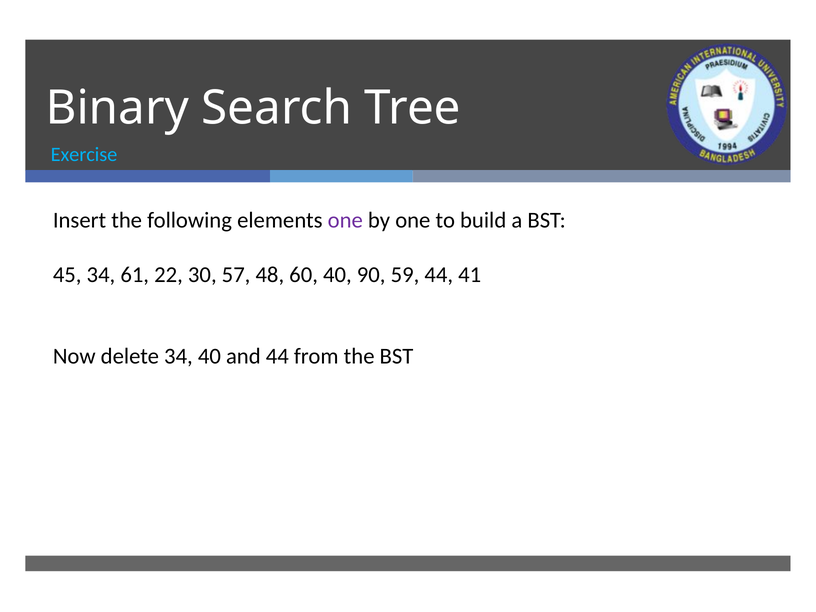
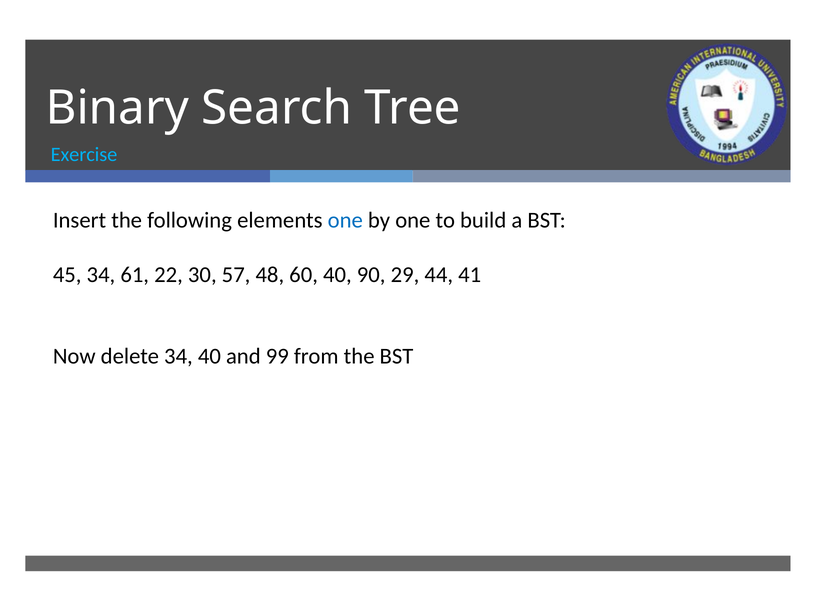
one colour: purple -> blue (345, 220)
59: 59 -> 29 (405, 275)
and 44: 44 -> 99 (277, 356)
